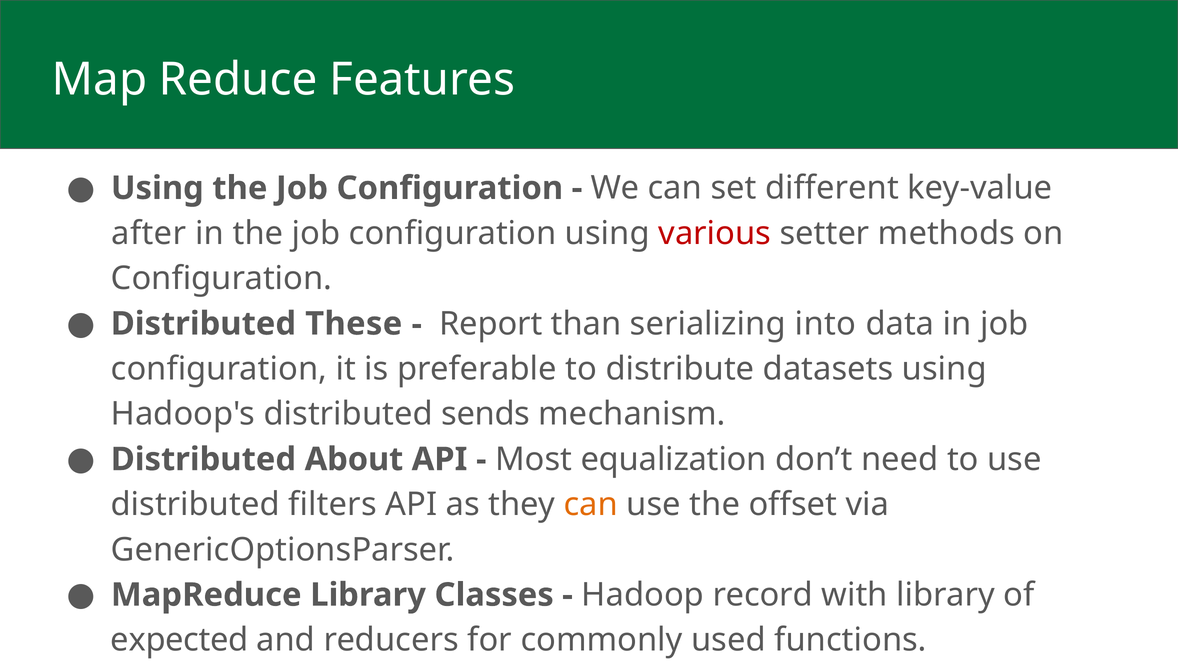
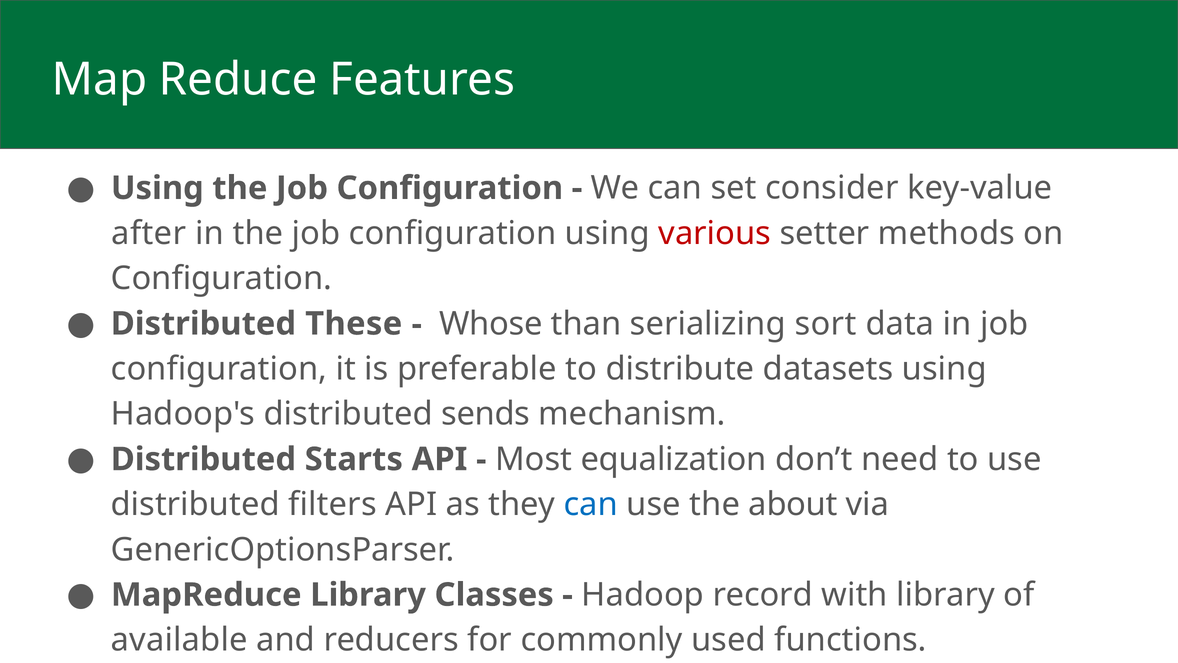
different: different -> consider (832, 188)
Report: Report -> Whose (491, 324)
into: into -> sort (825, 324)
About: About -> Starts (354, 459)
can colour: orange -> blue (591, 504)
offset: offset -> about (793, 504)
expected: expected -> available (179, 640)
